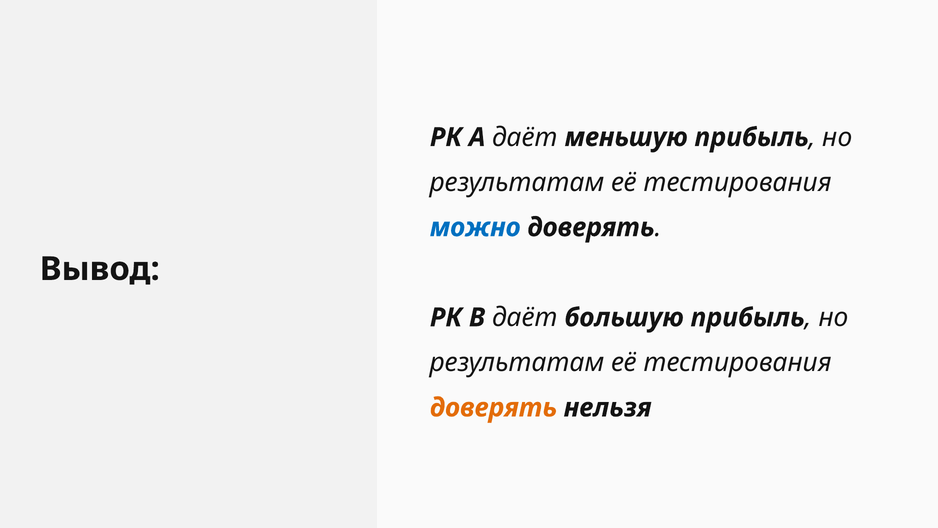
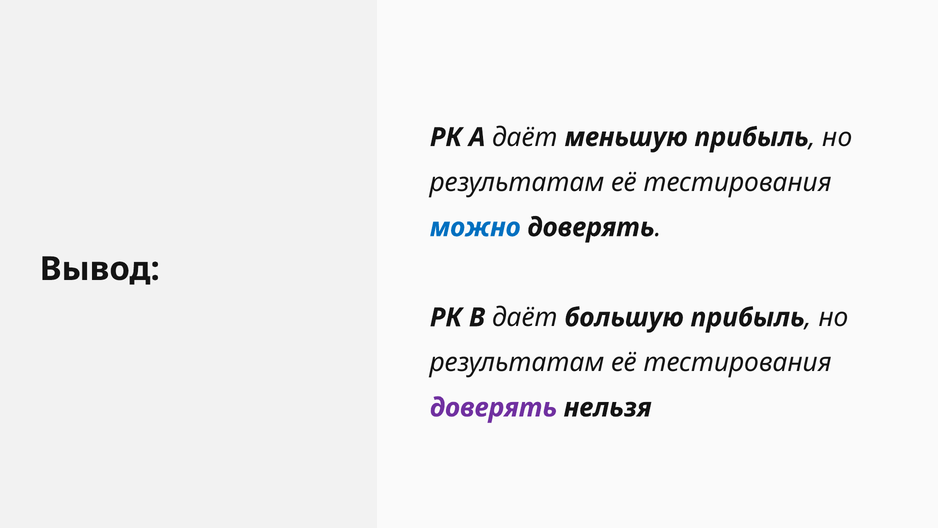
доверять colour: orange -> purple (493, 407)
